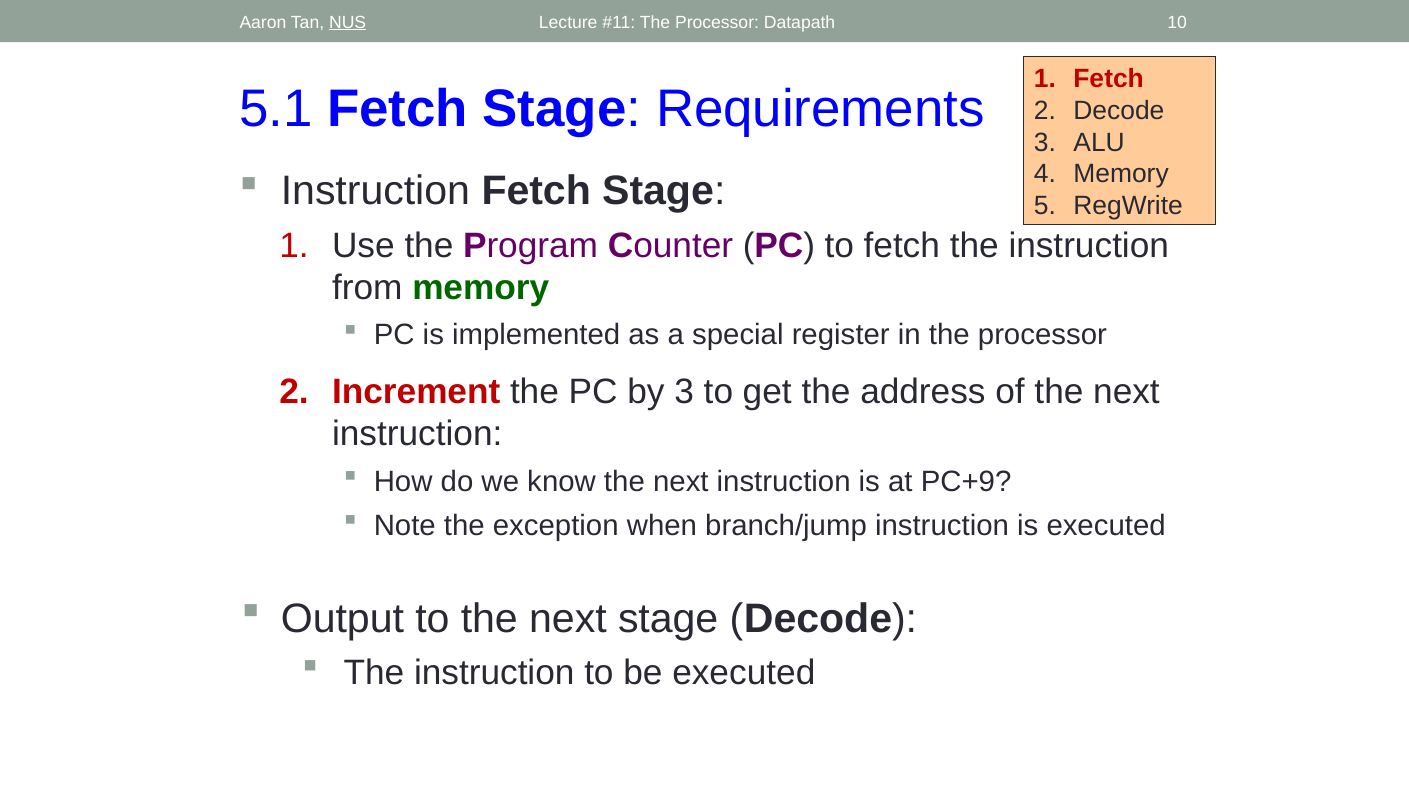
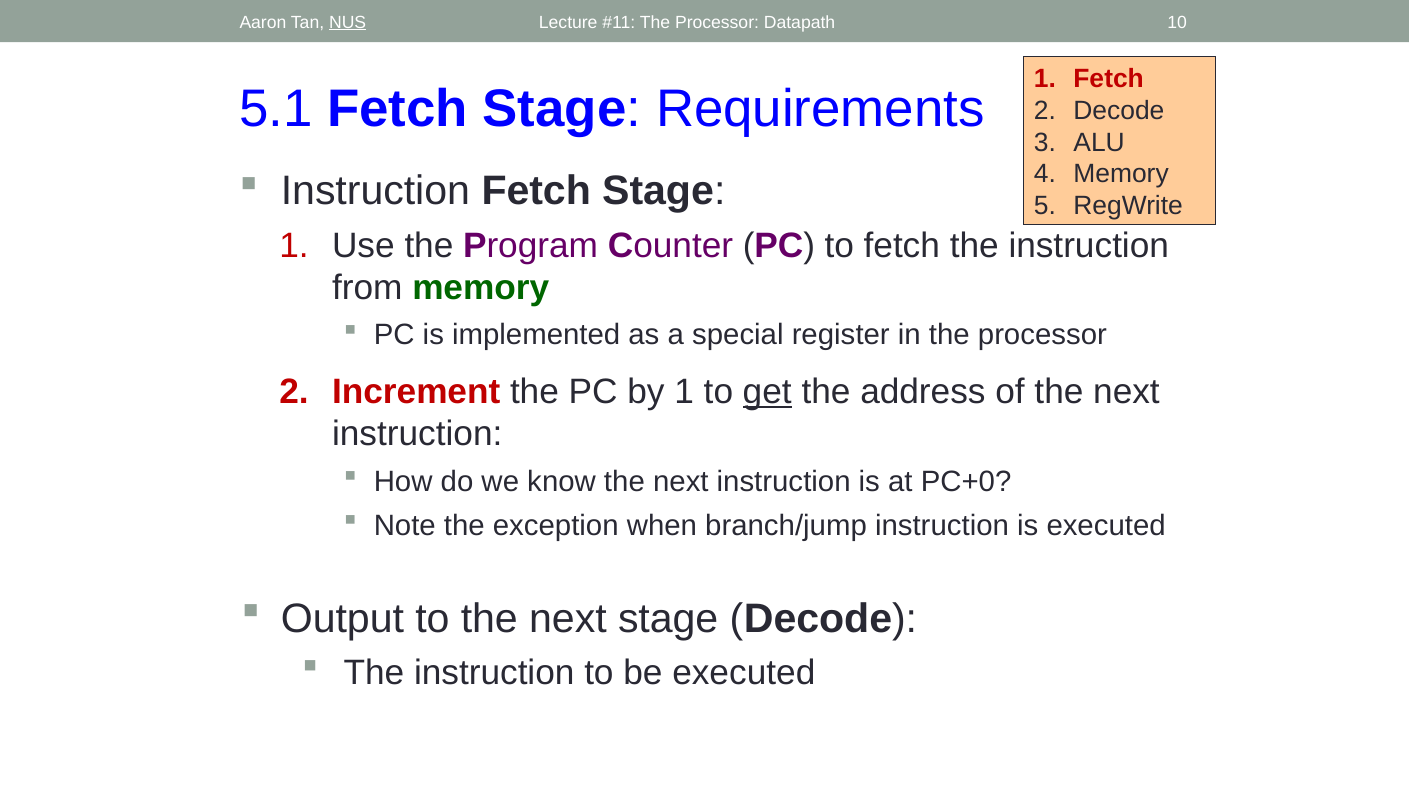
by 3: 3 -> 1 (684, 392)
get underline: none -> present (767, 392)
PC+9: PC+9 -> PC+0 (966, 481)
